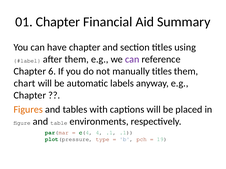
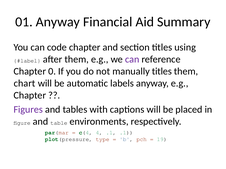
01 Chapter: Chapter -> Anyway (58, 22)
have: have -> code (57, 47)
6: 6 -> 0 (52, 72)
Figures colour: orange -> purple (28, 110)
